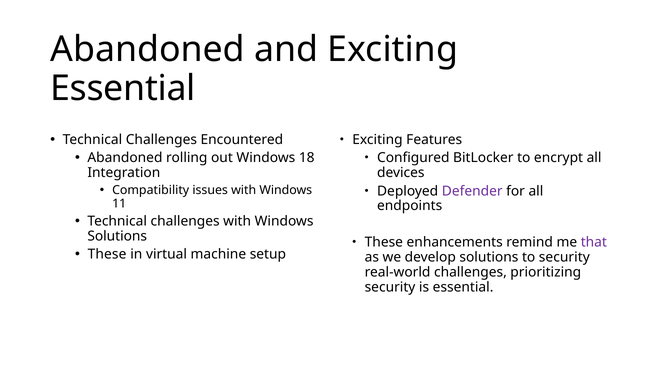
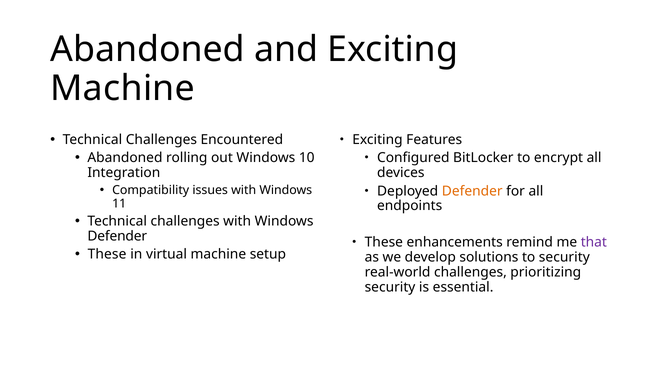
Essential: Essential -> Machine (123, 88)
18: 18 -> 10 (307, 158)
Defender colour: purple -> orange (472, 191)
Solutions: Solutions -> Defender (117, 236)
